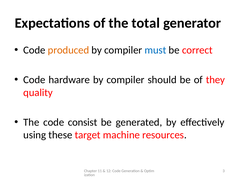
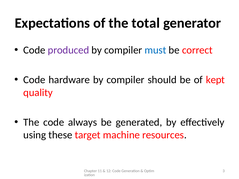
produced colour: orange -> purple (68, 50)
they: they -> kept (215, 80)
consist: consist -> always (83, 122)
